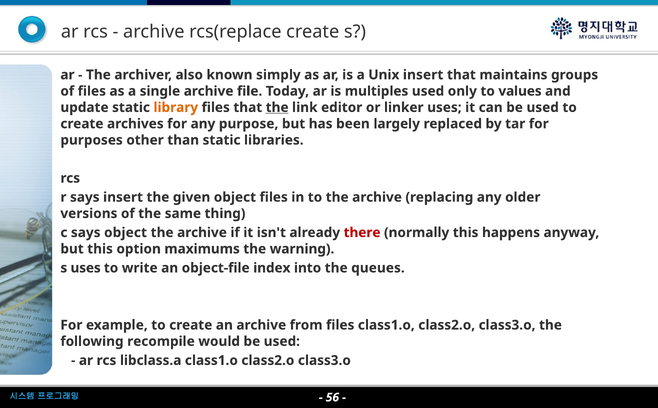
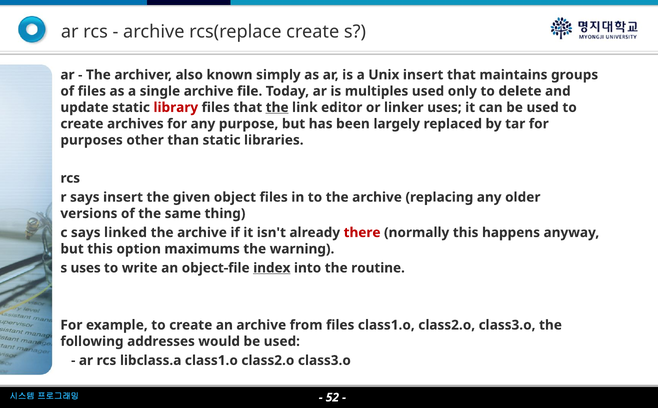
values: values -> delete (520, 91)
library colour: orange -> red (176, 108)
says object: object -> linked (126, 233)
index underline: none -> present (272, 268)
queues: queues -> routine (378, 268)
recompile: recompile -> addresses (161, 342)
56: 56 -> 52 (332, 398)
